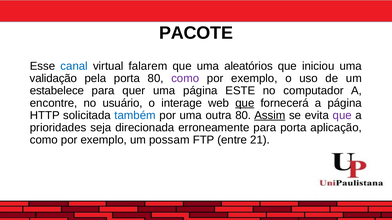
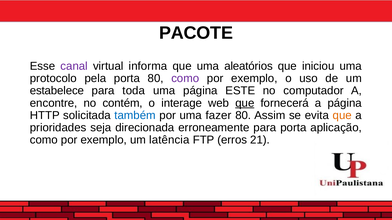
canal colour: blue -> purple (74, 66)
falarem: falarem -> informa (148, 66)
validação: validação -> protocolo (53, 79)
quer: quer -> toda (134, 91)
usuário: usuário -> contém (123, 103)
outra: outra -> fazer (219, 116)
Assim underline: present -> none (270, 116)
que colour: purple -> orange (342, 116)
possam: possam -> latência (169, 140)
entre: entre -> erros (232, 140)
